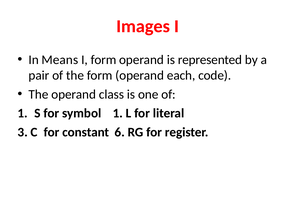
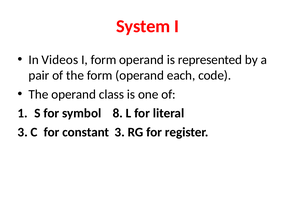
Images: Images -> System (143, 26)
Means: Means -> Videos (60, 60)
symbol 1: 1 -> 8 (118, 114)
constant 6: 6 -> 3 (120, 133)
